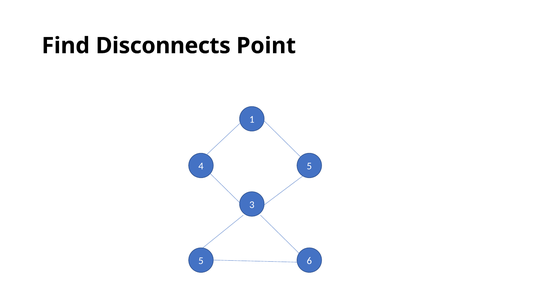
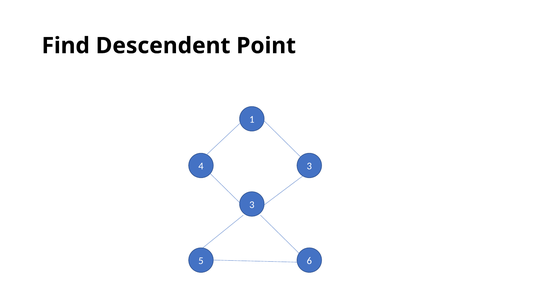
Disconnects: Disconnects -> Descendent (163, 46)
4 5: 5 -> 3 (309, 166)
